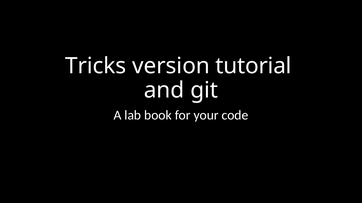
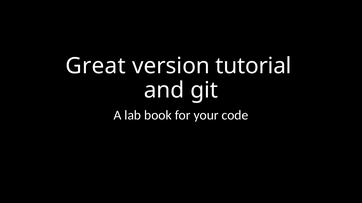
Tricks: Tricks -> Great (96, 66)
